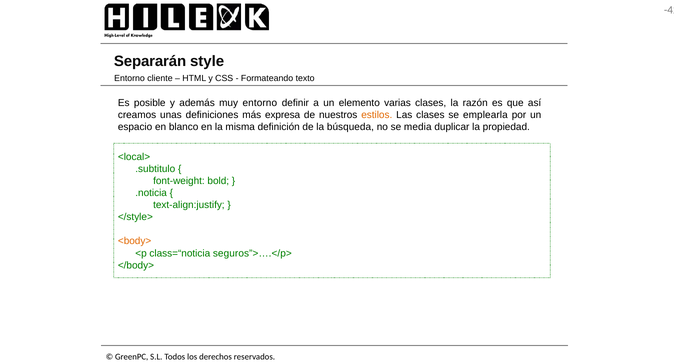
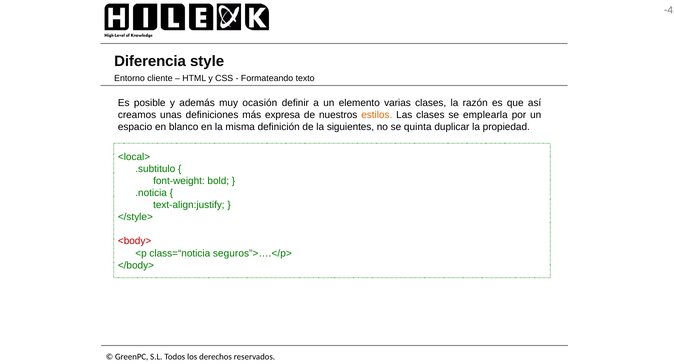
Separarán: Separarán -> Diferencia (150, 61)
muy entorno: entorno -> ocasión (260, 103)
búsqueda: búsqueda -> siguientes (350, 127)
media: media -> quinta (418, 127)
<body> colour: orange -> red (135, 241)
